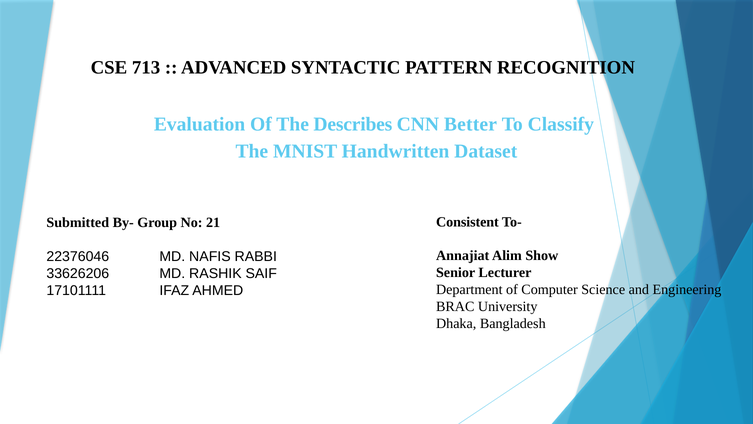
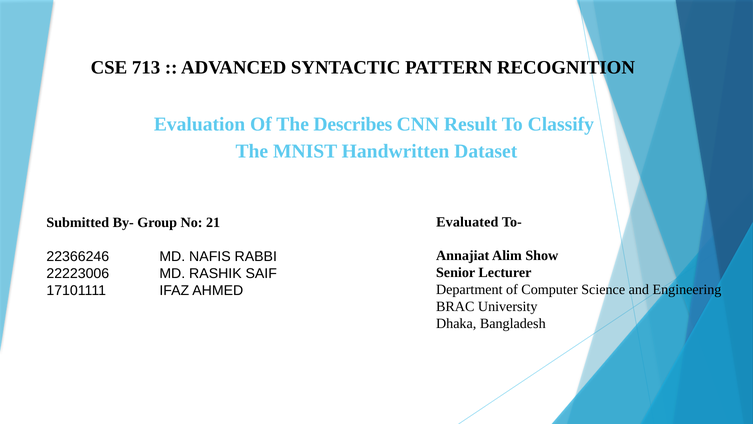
Better: Better -> Result (471, 124)
Consistent: Consistent -> Evaluated (467, 222)
22376046: 22376046 -> 22366246 (78, 256)
33626206: 33626206 -> 22223006 (78, 273)
